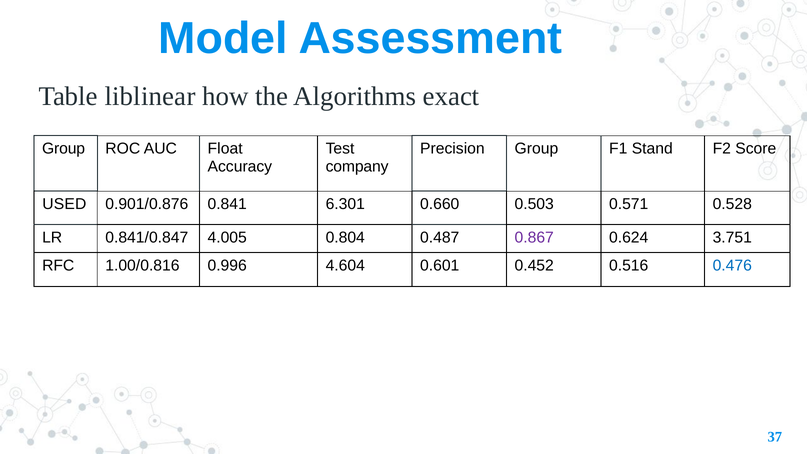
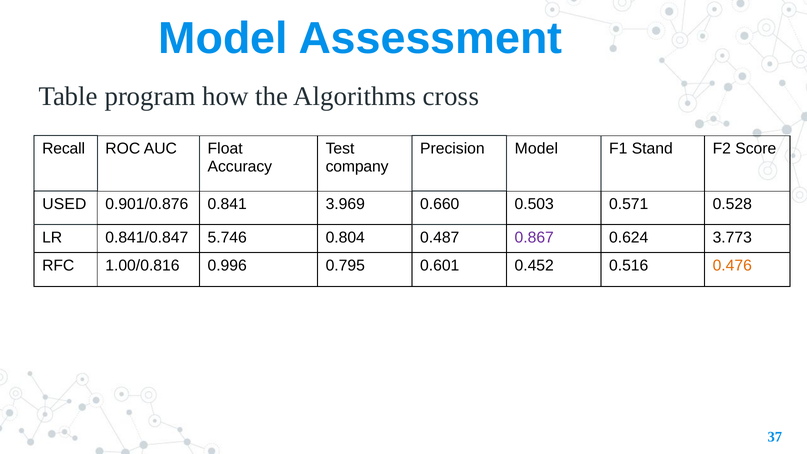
liblinear: liblinear -> program (150, 96)
exact: exact -> cross (451, 96)
Group: Group -> Recall (64, 149)
Precision Group: Group -> Model (536, 149)
6.301: 6.301 -> 3.969 (345, 204)
4.005: 4.005 -> 5.746 (227, 238)
3.751: 3.751 -> 3.773 (732, 238)
4.604: 4.604 -> 0.795 (345, 266)
0.476 colour: blue -> orange (732, 266)
